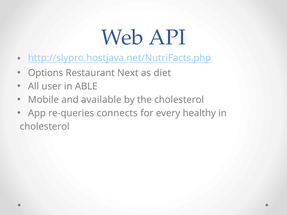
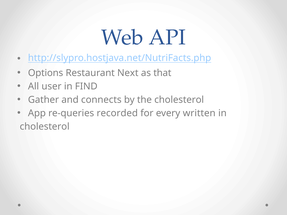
diet: diet -> that (162, 73)
ABLE: ABLE -> FIND (86, 86)
Mobile: Mobile -> Gather (43, 100)
available: available -> connects (101, 100)
connects: connects -> recorded (117, 113)
healthy: healthy -> written (199, 113)
